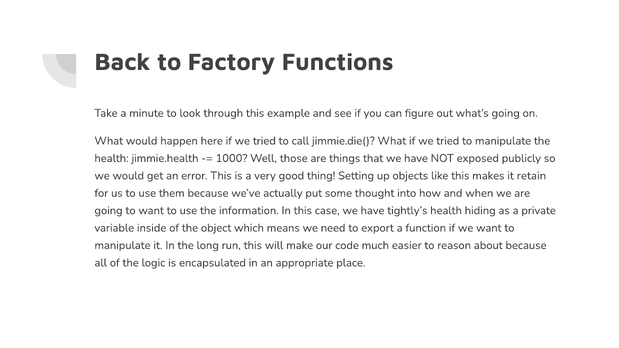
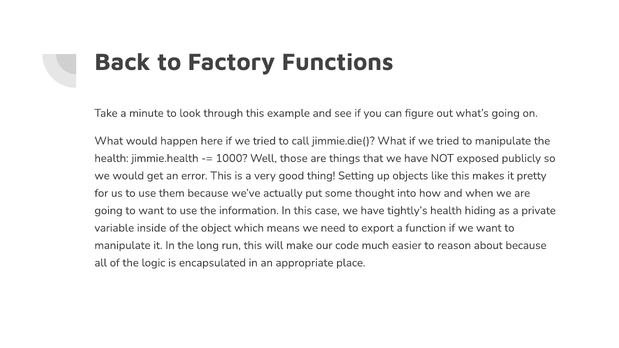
retain: retain -> pretty (532, 176)
